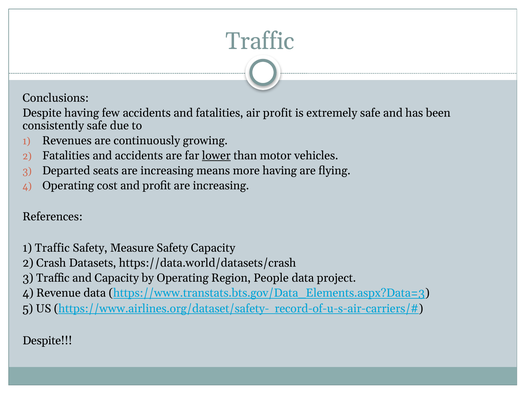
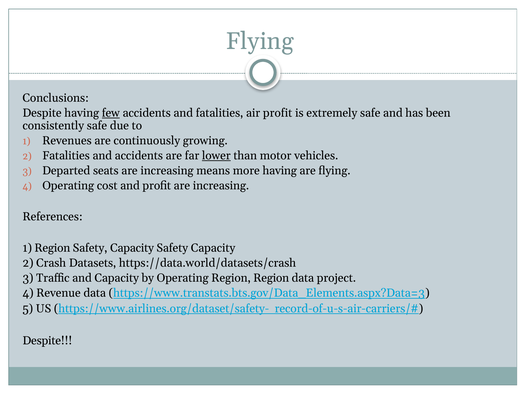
Traffic: Traffic -> Flying (260, 41)
few underline: none -> present (111, 113)
1 Traffic: Traffic -> Region (52, 248)
Measure: Measure -> Capacity (132, 248)
Region People: People -> Region (271, 278)
